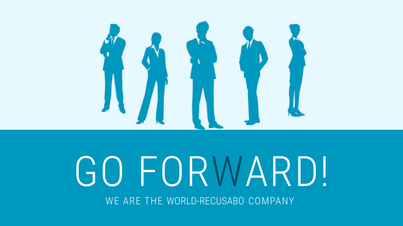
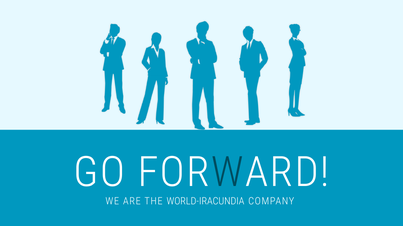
WORLD-RECUSABO: WORLD-RECUSABO -> WORLD-IRACUNDIA (205, 202)
